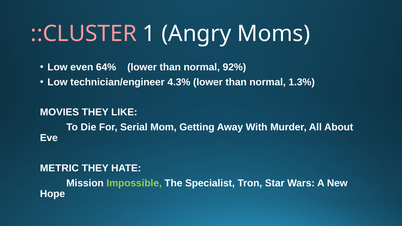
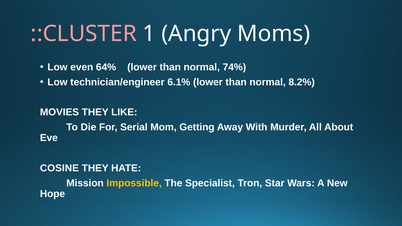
92%: 92% -> 74% (234, 67)
4.3%: 4.3% -> 6.1% (179, 82)
1.3%: 1.3% -> 8.2% (302, 82)
METRIC: METRIC -> COSINE (59, 168)
Impossible colour: light green -> yellow (134, 183)
